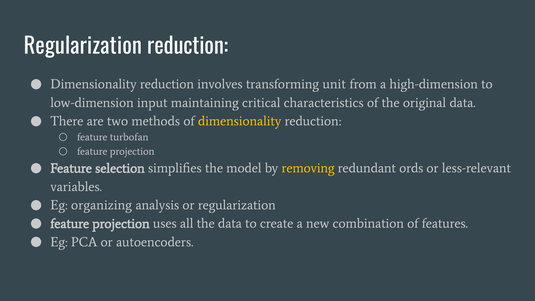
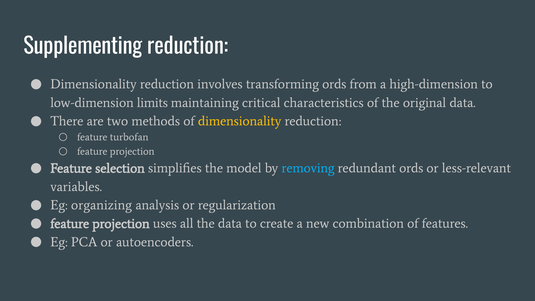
Regularization: Regularization -> Supplementing (83, 46)
transforming unit: unit -> ords (334, 84)
input: input -> limits (152, 103)
removing colour: yellow -> light blue (308, 168)
